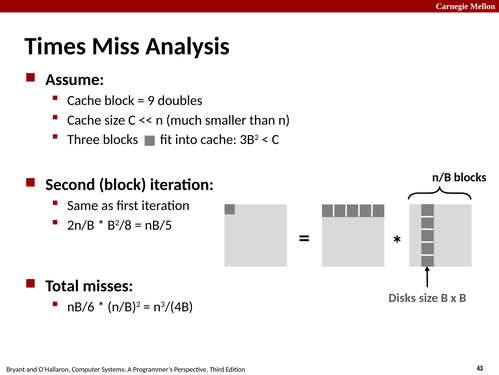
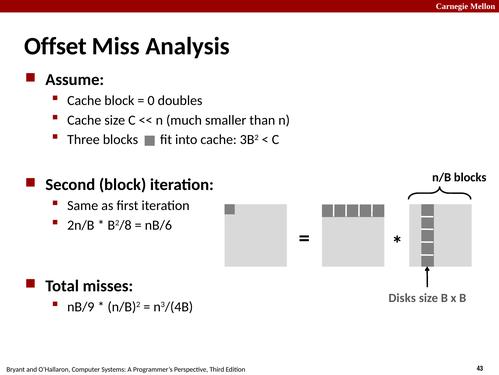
Times: Times -> Offset (56, 46)
9: 9 -> 0 (151, 101)
nB/5: nB/5 -> nB/6 (158, 225)
nB/6: nB/6 -> nB/9 (81, 306)
